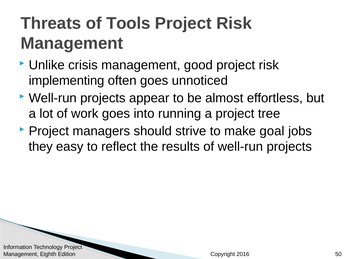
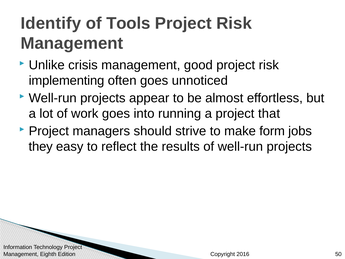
Threats: Threats -> Identify (51, 23)
tree: tree -> that (269, 114)
goal: goal -> form (272, 131)
